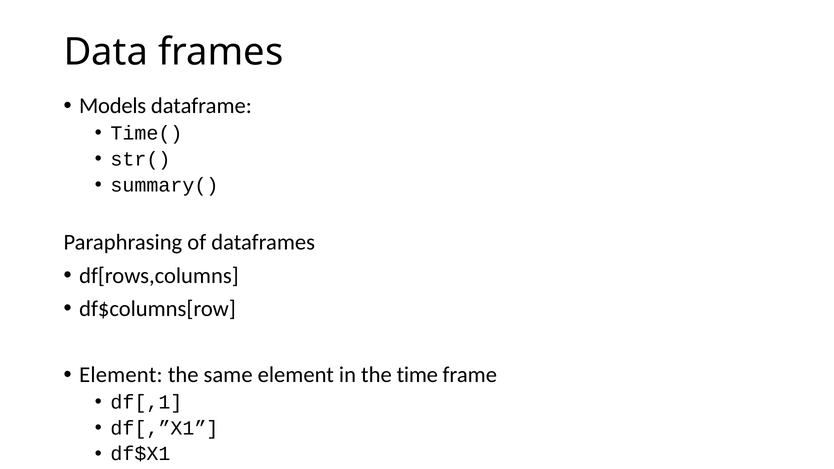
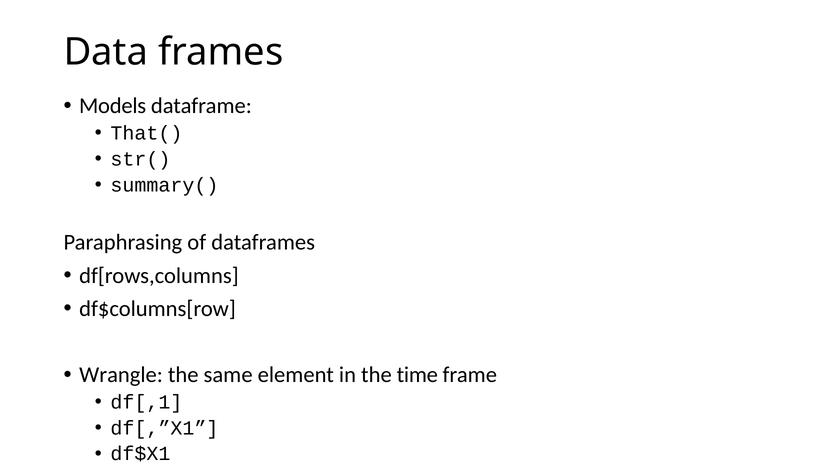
Time(: Time( -> That( (146, 133)
Element: Element -> Wrangle (121, 375)
